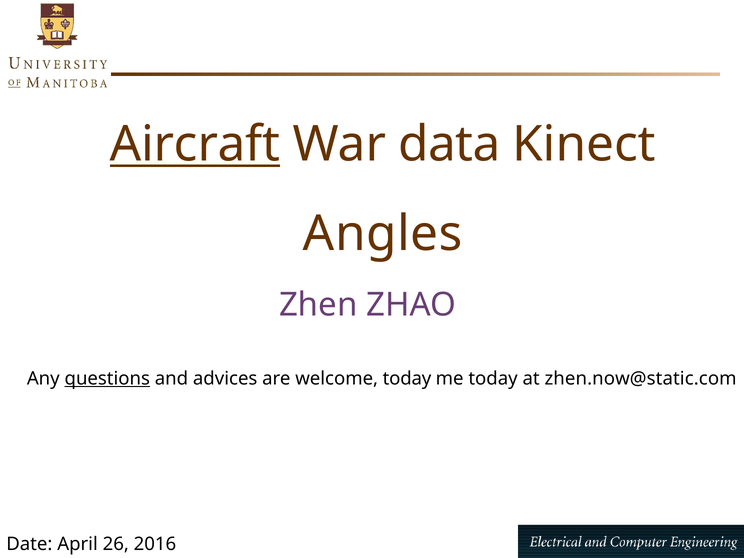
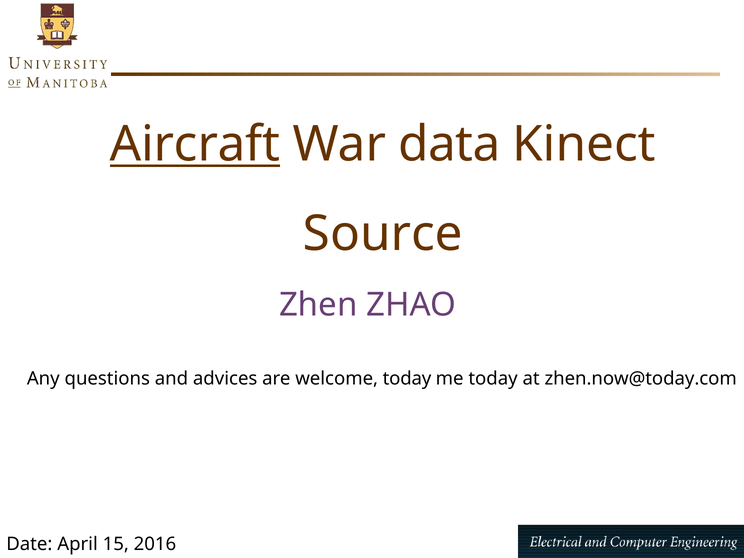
Angles: Angles -> Source (383, 234)
questions underline: present -> none (107, 378)
zhen.now@static.com: zhen.now@static.com -> zhen.now@today.com (641, 378)
26: 26 -> 15 (116, 544)
